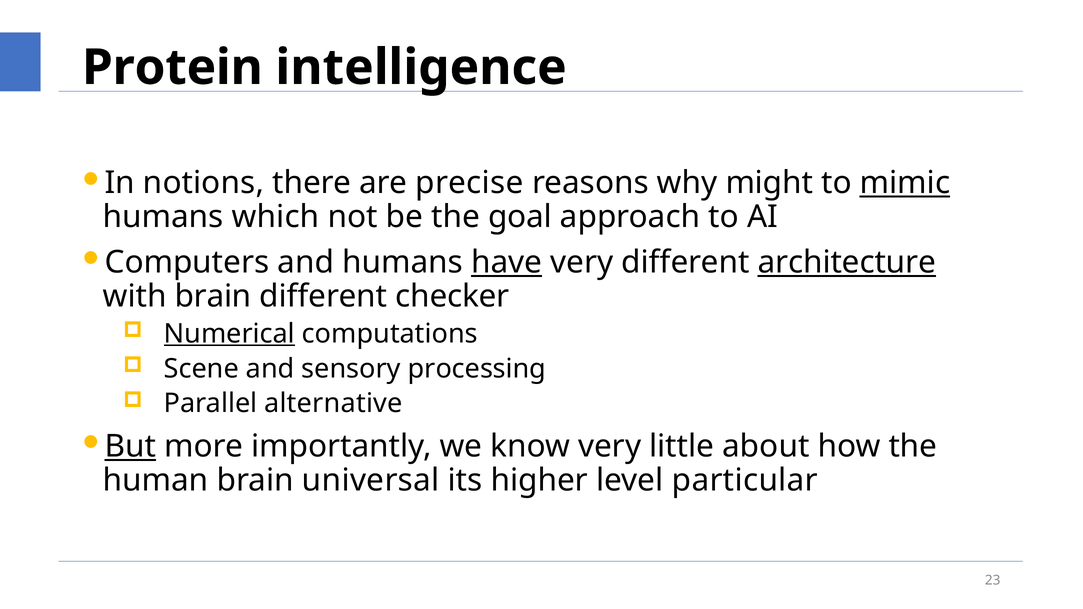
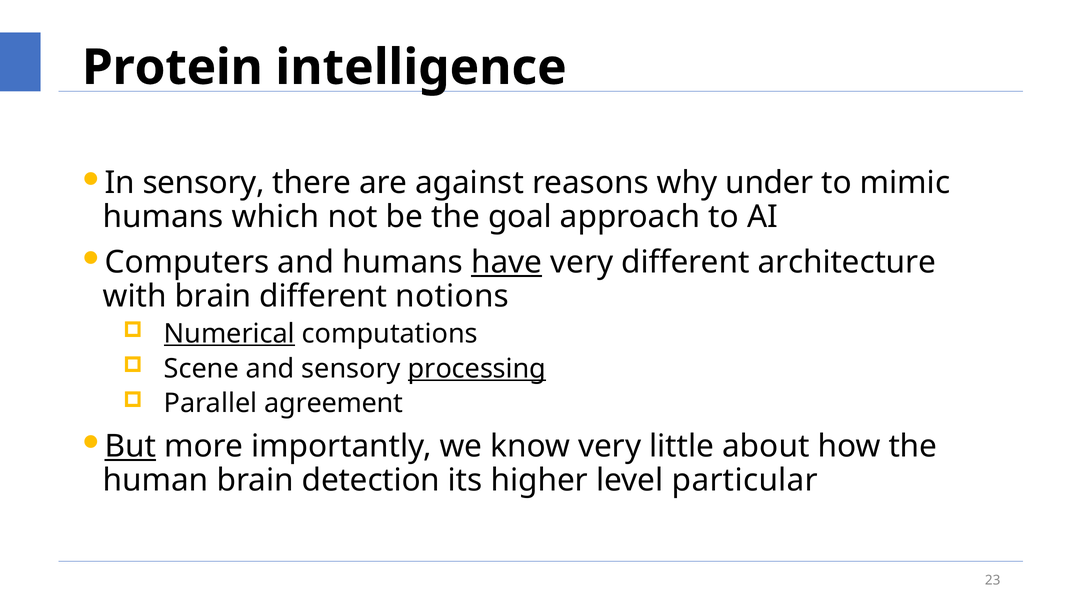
In notions: notions -> sensory (204, 183)
precise: precise -> against (470, 183)
might: might -> under (769, 183)
mimic underline: present -> none (905, 183)
architecture underline: present -> none (847, 262)
checker: checker -> notions (452, 296)
processing underline: none -> present (477, 369)
alternative: alternative -> agreement (334, 404)
universal: universal -> detection (371, 480)
